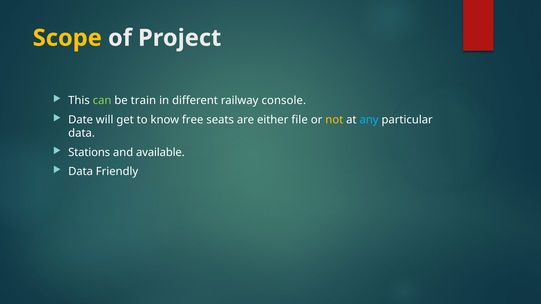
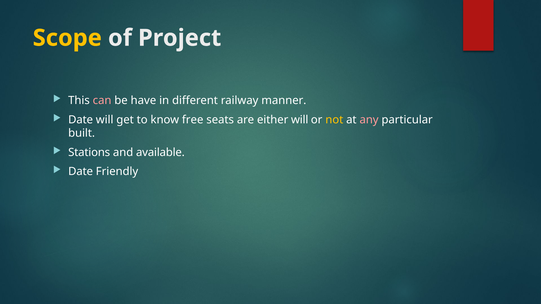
can colour: light green -> pink (102, 101)
train: train -> have (143, 101)
console: console -> manner (284, 101)
either file: file -> will (300, 120)
any colour: light blue -> pink (369, 120)
data: data -> built (82, 133)
Data: Data -> Date (81, 172)
